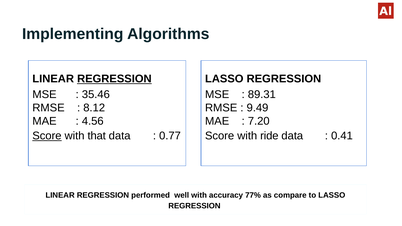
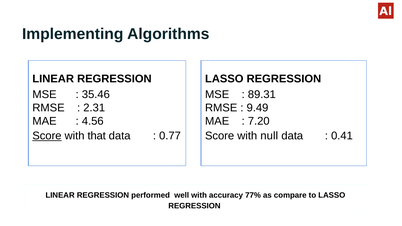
REGRESSION underline: present -> none (114, 79)
8.12: 8.12 -> 2.31 (94, 108)
ride: ride -> null (269, 136)
